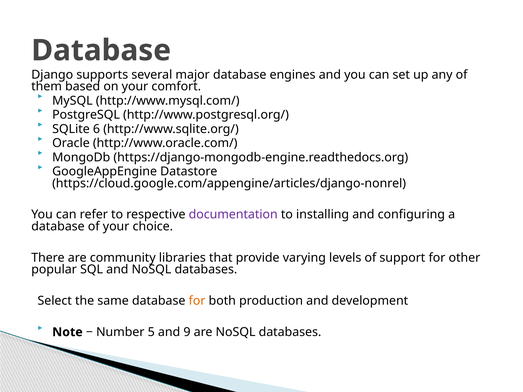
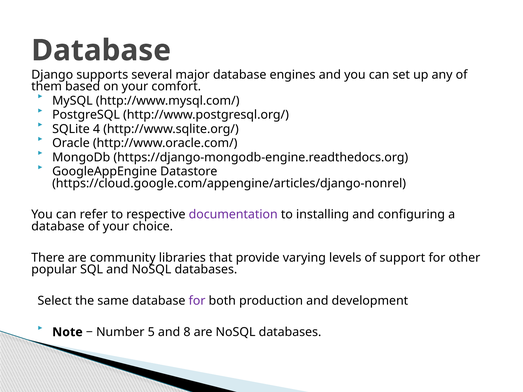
6: 6 -> 4 (97, 129)
for colour: orange -> purple (197, 301)
9: 9 -> 8 (187, 332)
